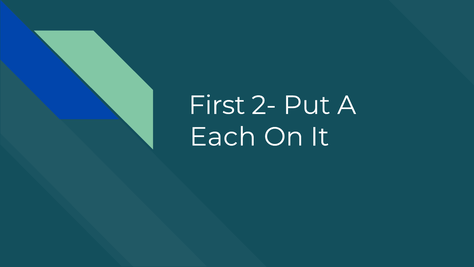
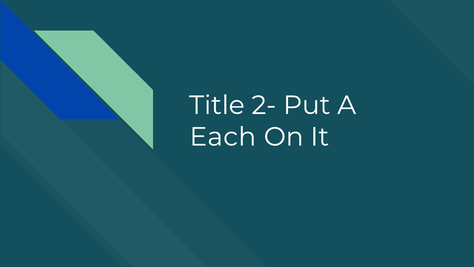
First: First -> Title (217, 105)
